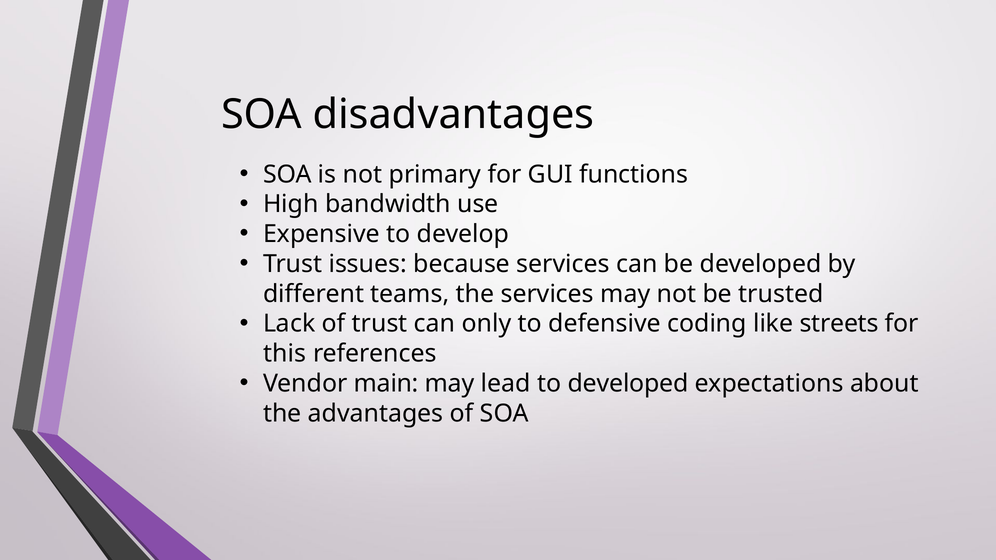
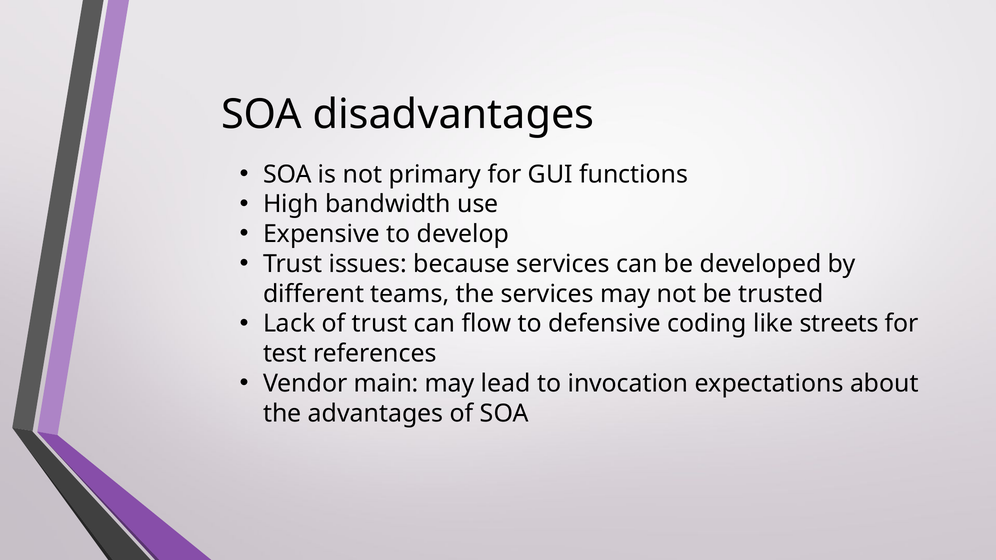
only: only -> flow (486, 324)
this: this -> test (285, 354)
to developed: developed -> invocation (628, 384)
